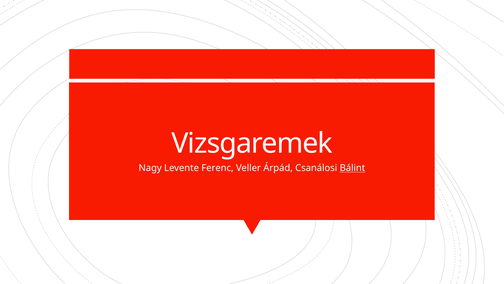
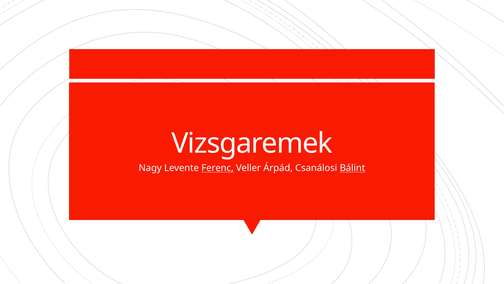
Ferenc underline: none -> present (217, 168)
